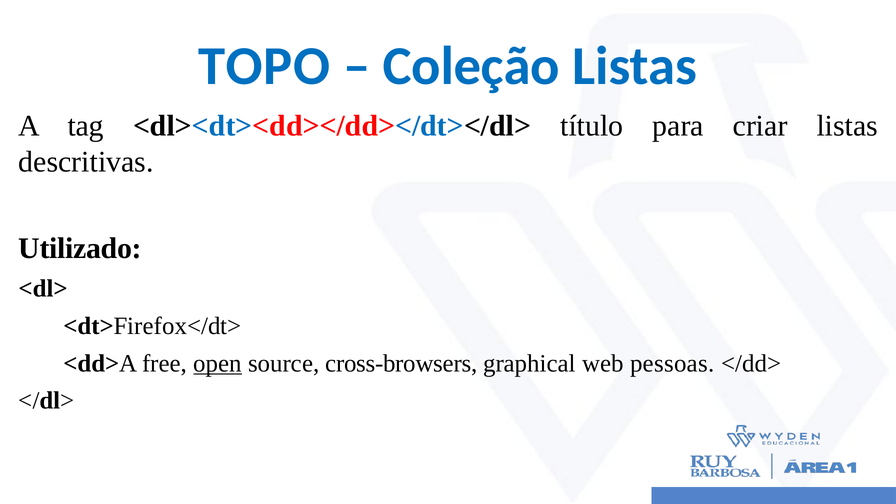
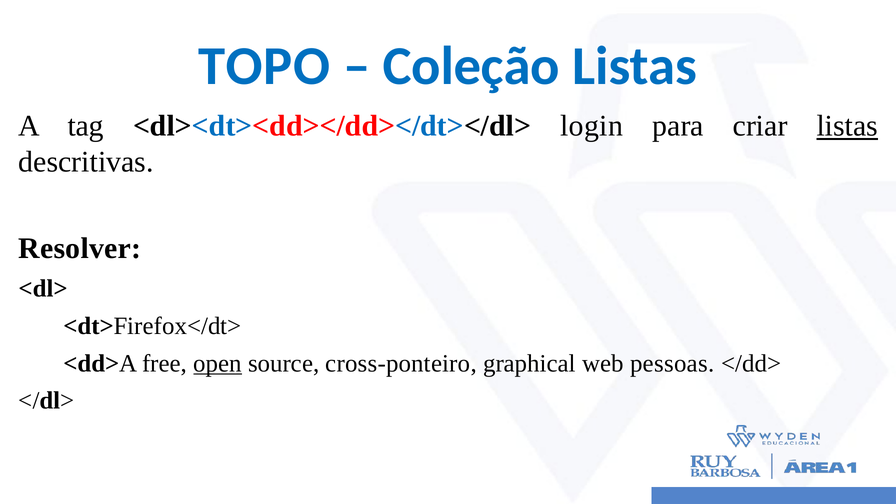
título: título -> login (592, 126)
listas underline: none -> present (847, 126)
Utilizado: Utilizado -> Resolver (80, 249)
cross-browsers: cross-browsers -> cross-ponteiro (401, 363)
